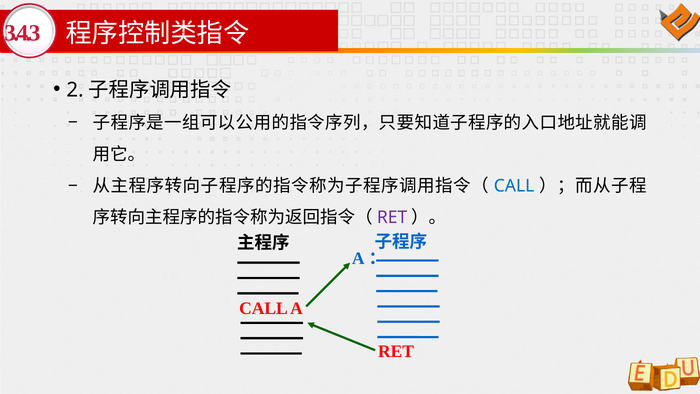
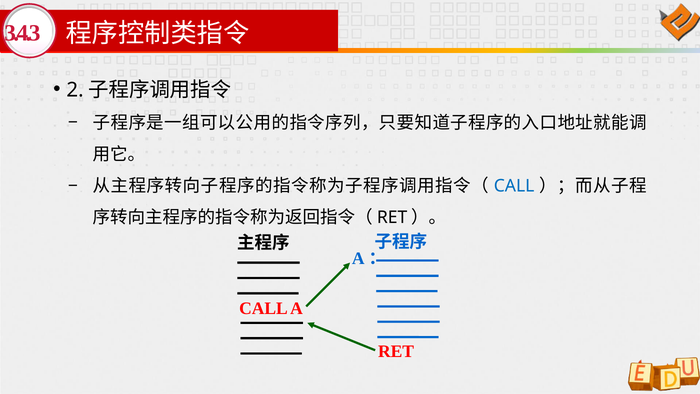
RET colour: purple -> black (392, 217)
